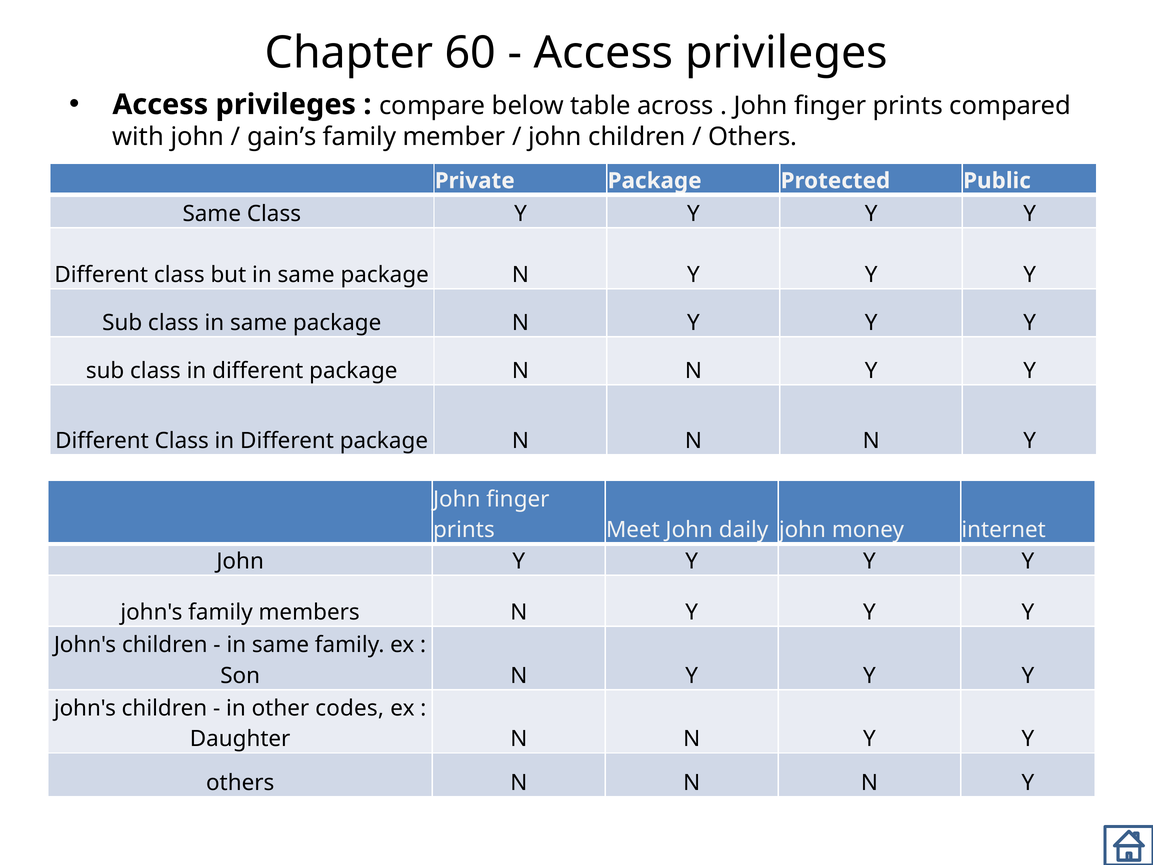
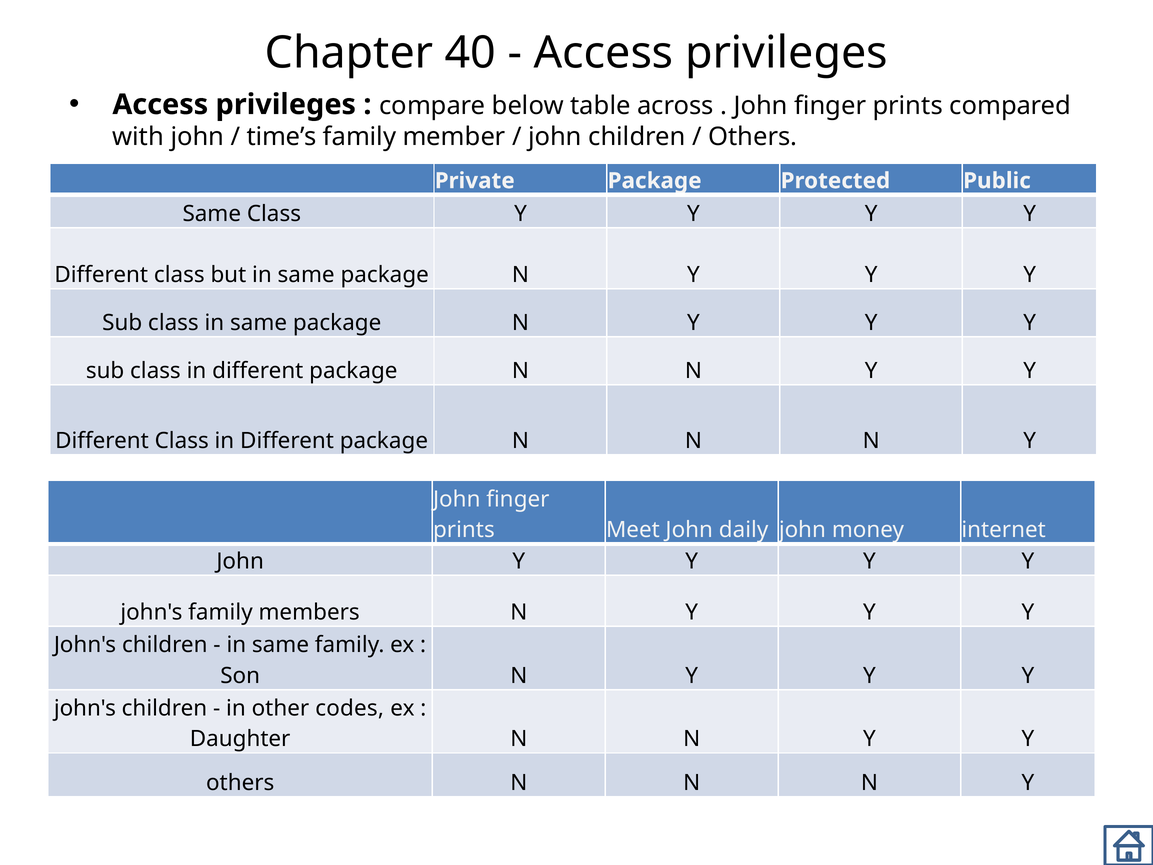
60: 60 -> 40 (470, 53)
gain’s: gain’s -> time’s (282, 137)
